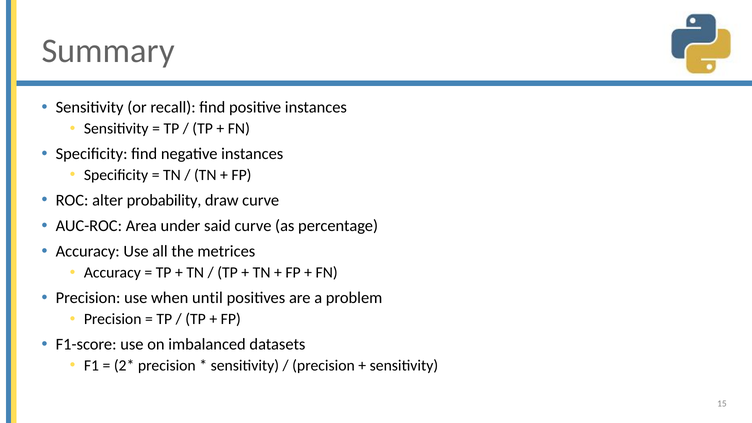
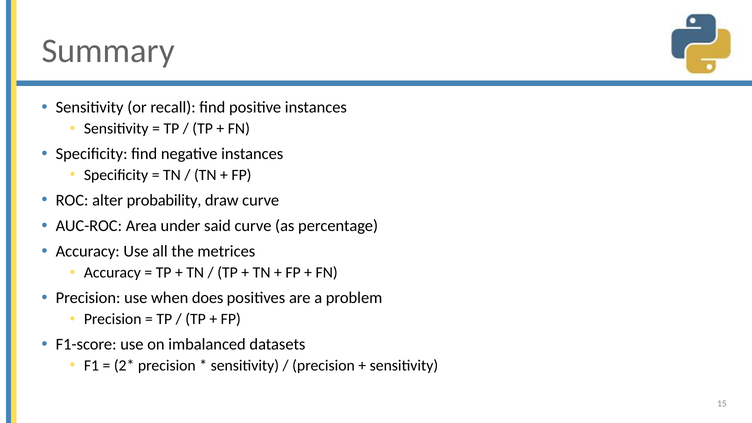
until: until -> does (208, 298)
